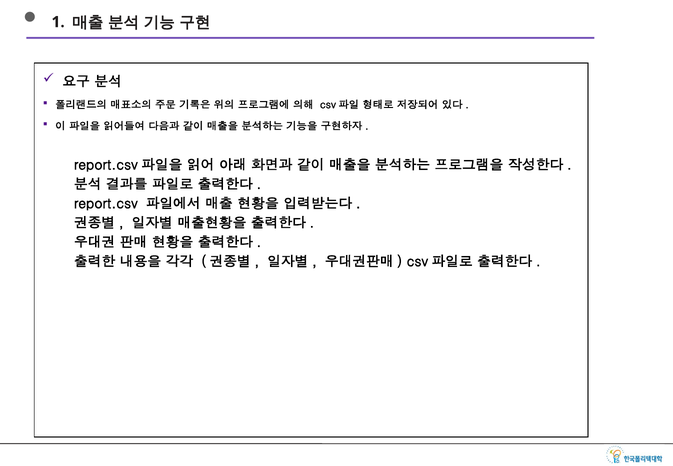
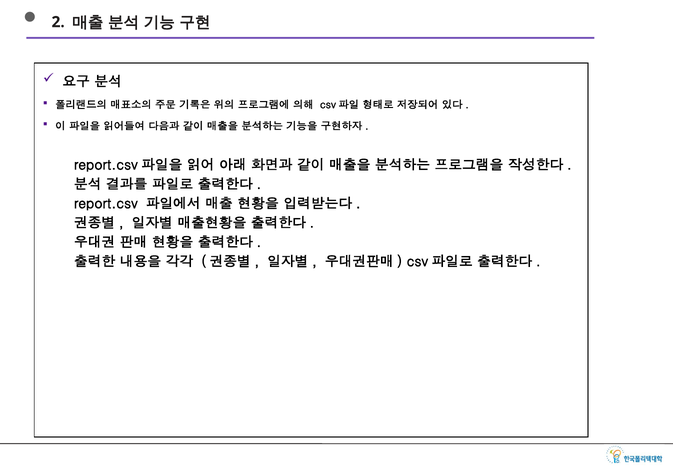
1: 1 -> 2 (58, 22)
